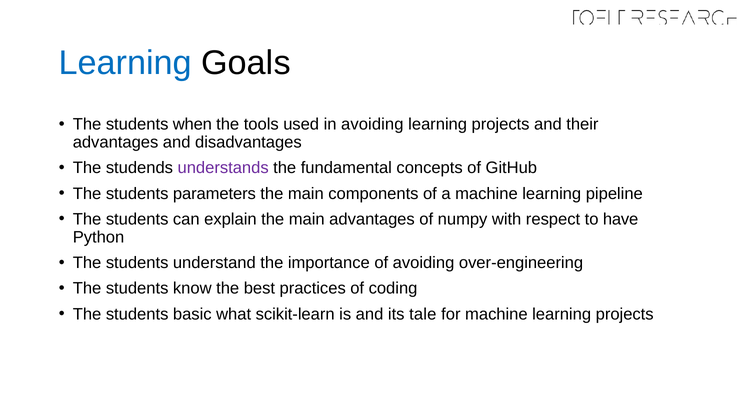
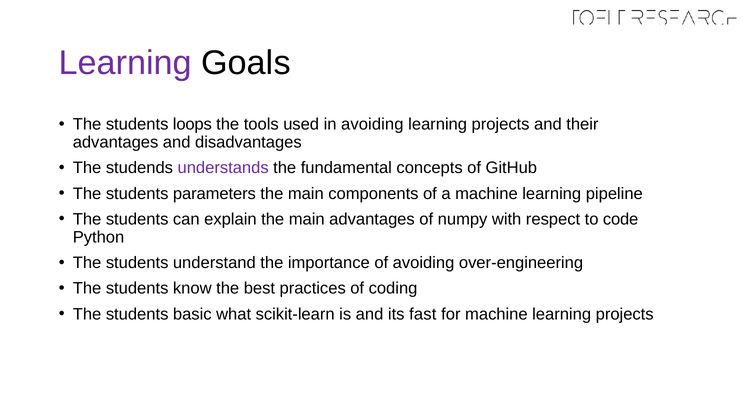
Learning colour: blue -> purple (125, 63)
when: when -> loops (192, 124)
have: have -> code (621, 219)
tale: tale -> fast (423, 314)
